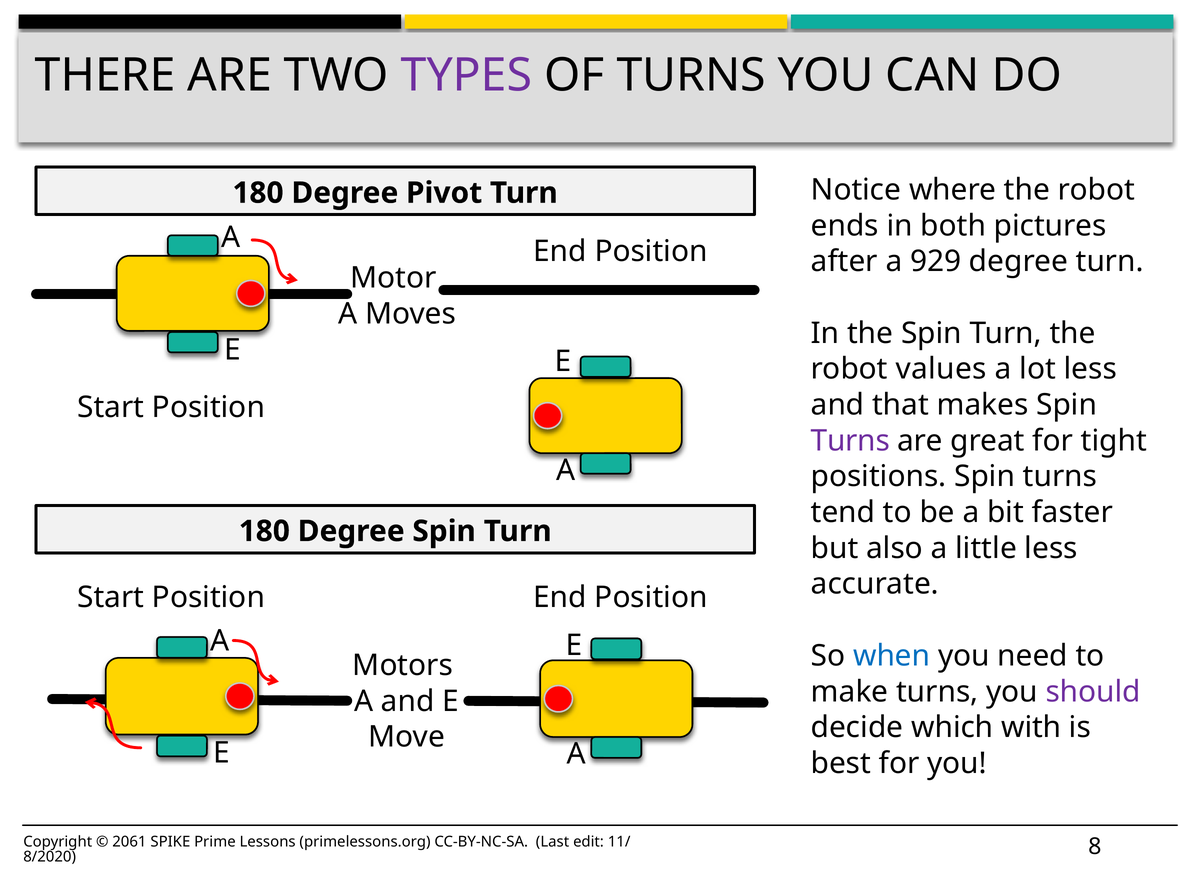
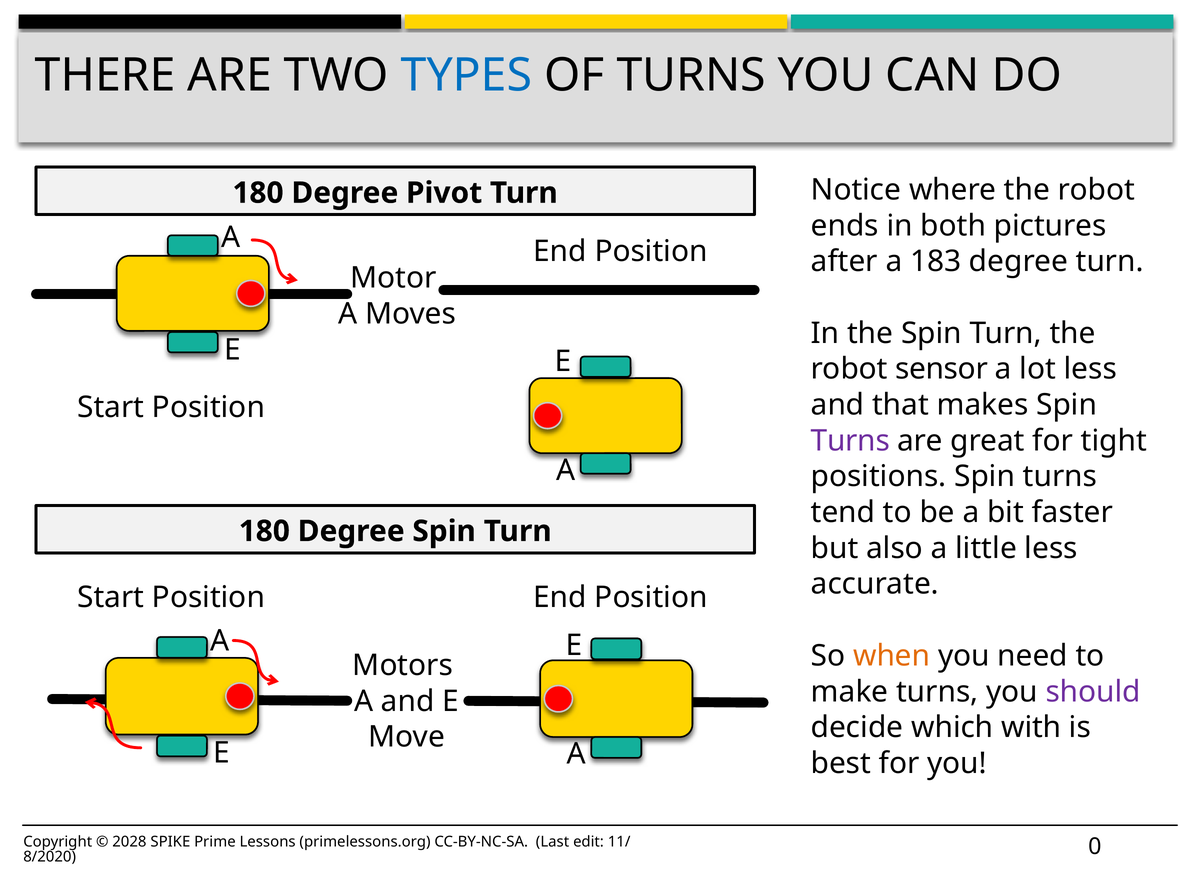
TYPES colour: purple -> blue (466, 75)
929: 929 -> 183 (936, 262)
values: values -> sensor (942, 369)
when colour: blue -> orange (892, 656)
2061: 2061 -> 2028 (129, 842)
8: 8 -> 0 (1095, 847)
